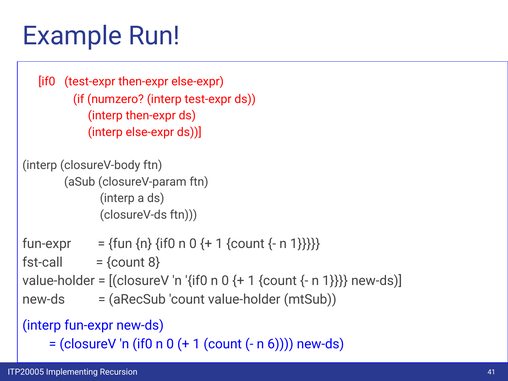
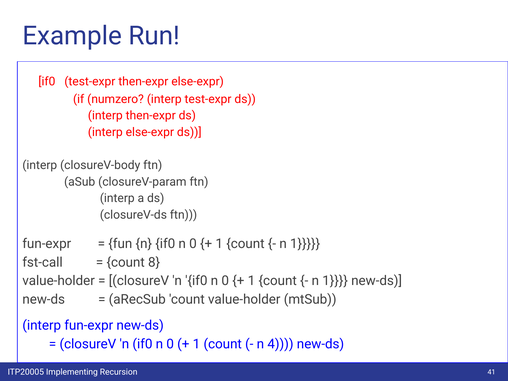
6: 6 -> 4 (280, 344)
